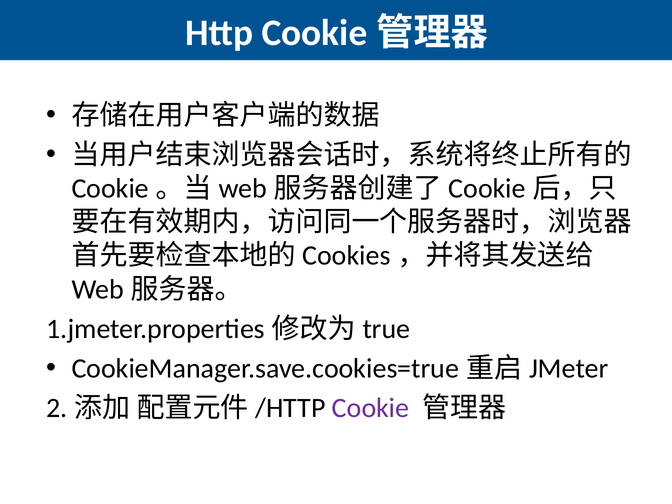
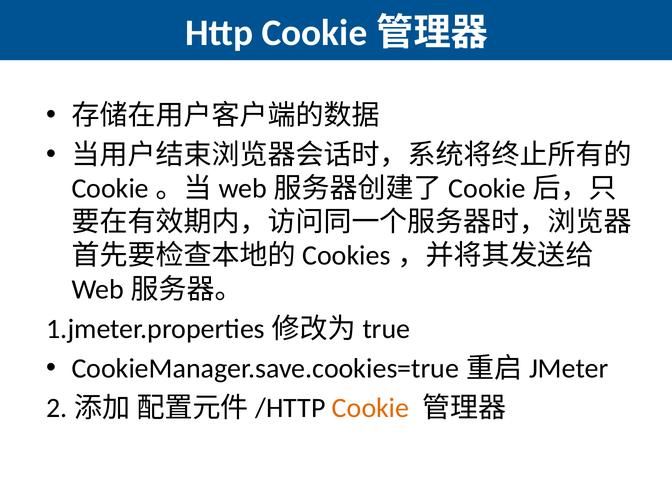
Cookie colour: purple -> orange (371, 408)
